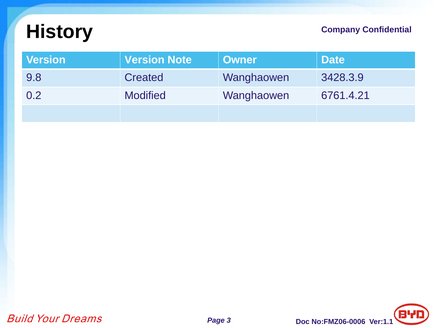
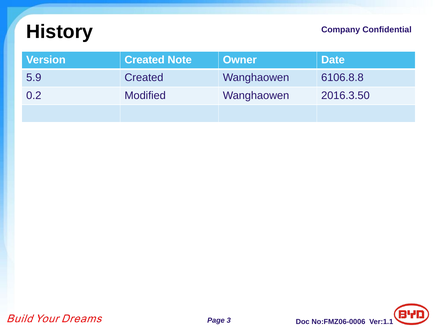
Version Version: Version -> Created (145, 60)
9.8: 9.8 -> 5.9 (34, 78)
3428.3.9: 3428.3.9 -> 6106.8.8 (342, 78)
6761.4.21: 6761.4.21 -> 2016.3.50 (345, 95)
